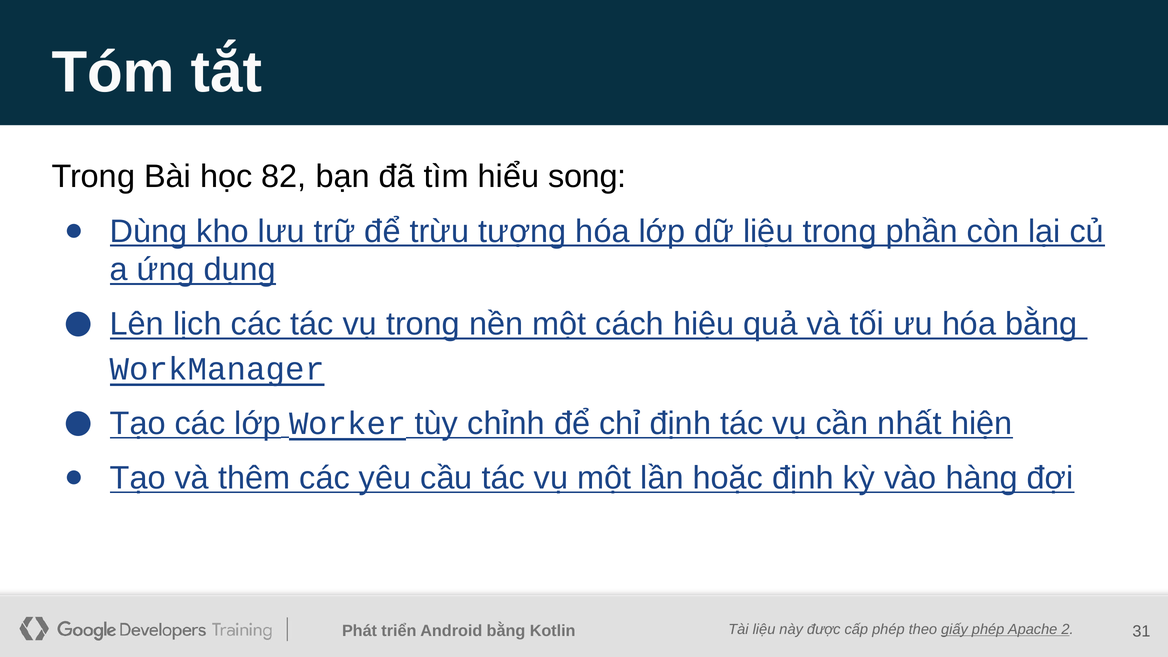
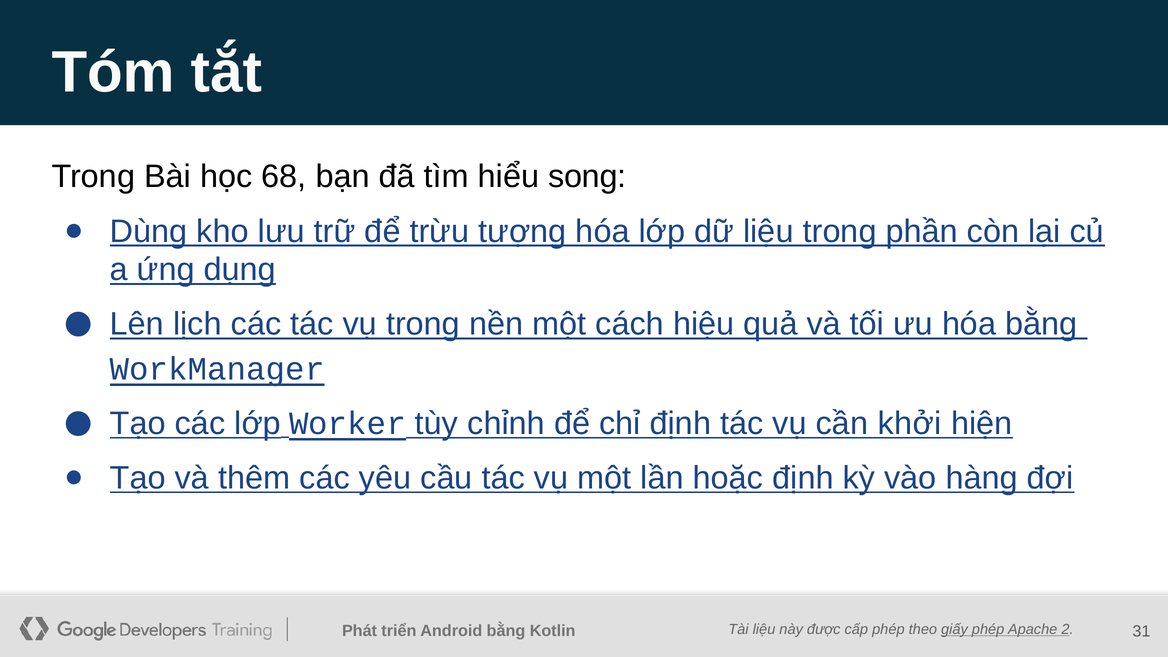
82: 82 -> 68 (284, 177)
nhất: nhất -> khởi (909, 423)
